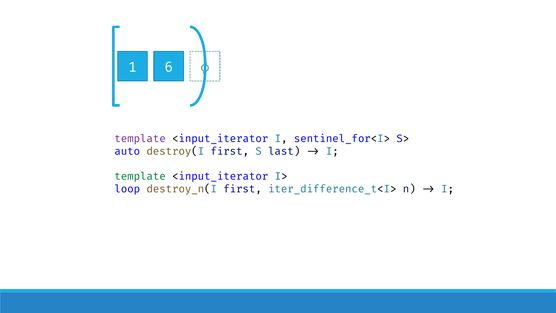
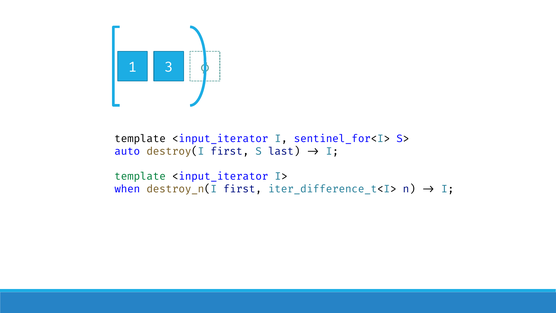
6: 6 -> 3 (169, 67)
template colour: purple -> black (140, 139)
loop: loop -> when (127, 189)
